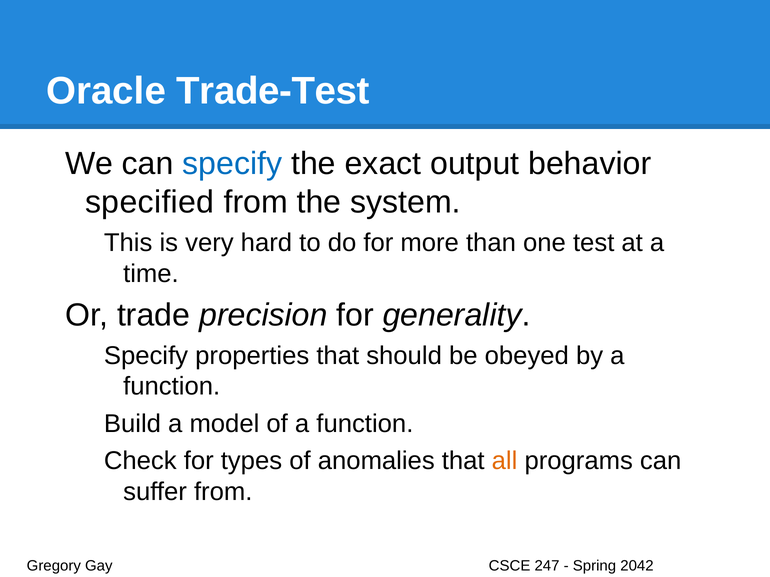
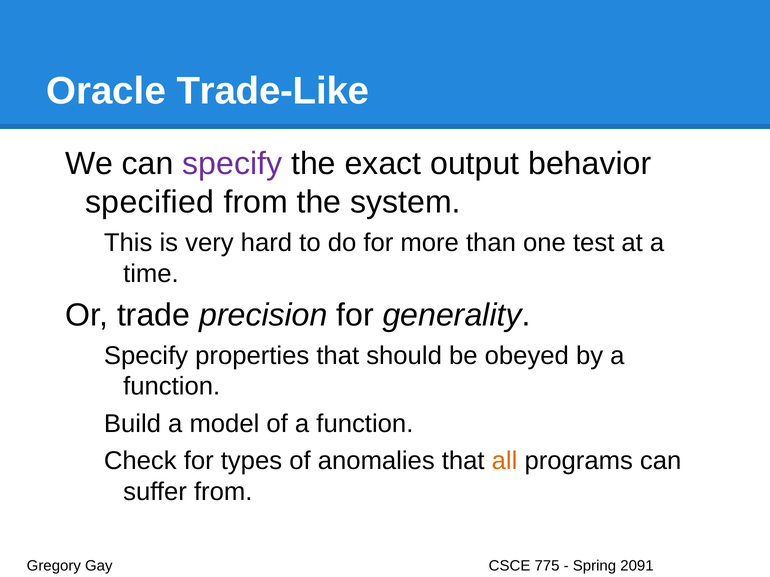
Trade-Test: Trade-Test -> Trade-Like (273, 91)
specify colour: blue -> purple (232, 164)
247: 247 -> 775 (547, 566)
2042: 2042 -> 2091 (637, 566)
